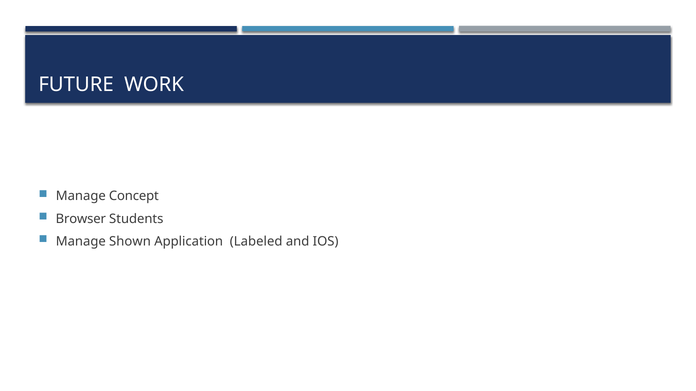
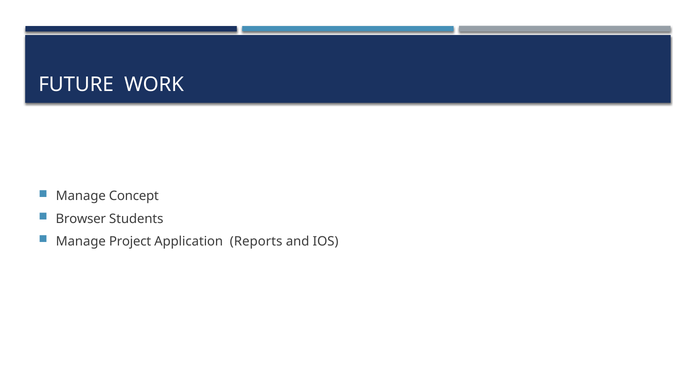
Shown: Shown -> Project (130, 242)
Labeled: Labeled -> Reports (256, 242)
